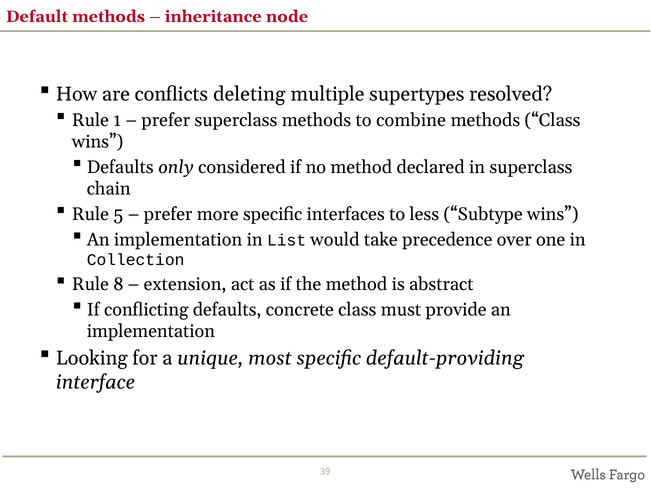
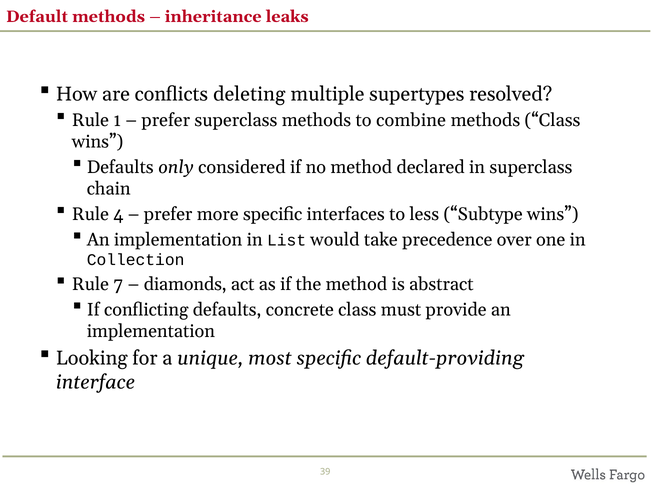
node: node -> leaks (287, 17)
5: 5 -> 4 (118, 214)
8: 8 -> 7 (118, 285)
extension: extension -> diamonds (185, 285)
